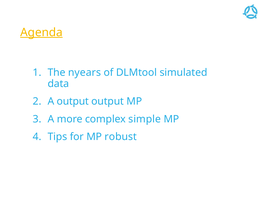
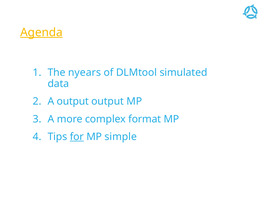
simple: simple -> format (145, 119)
for underline: none -> present (77, 137)
robust: robust -> simple (121, 137)
